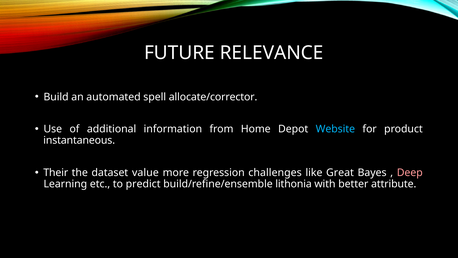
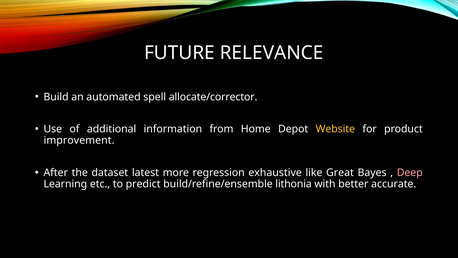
Website colour: light blue -> yellow (335, 129)
instantaneous: instantaneous -> improvement (79, 140)
Their: Their -> After (56, 172)
value: value -> latest (145, 172)
challenges: challenges -> exhaustive (275, 172)
attribute: attribute -> accurate (394, 184)
